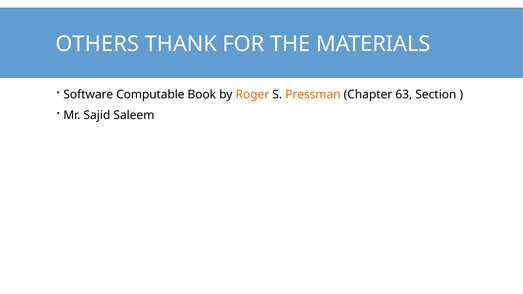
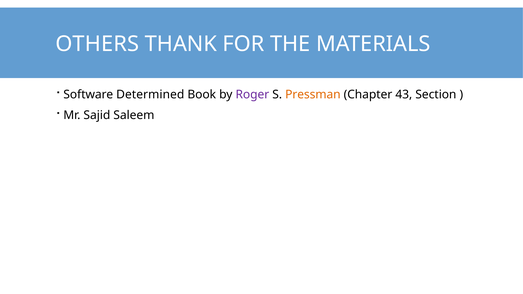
Computable: Computable -> Determined (150, 95)
Roger colour: orange -> purple (252, 95)
63: 63 -> 43 (404, 95)
